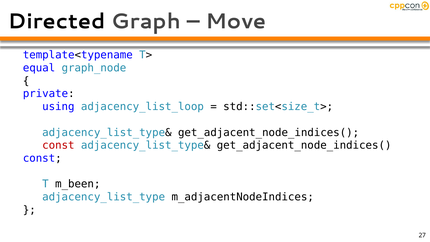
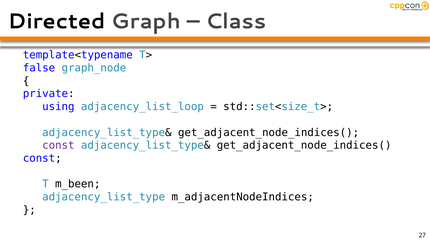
Move: Move -> Class (236, 21)
equal: equal -> false (39, 68)
const colour: red -> purple (58, 145)
